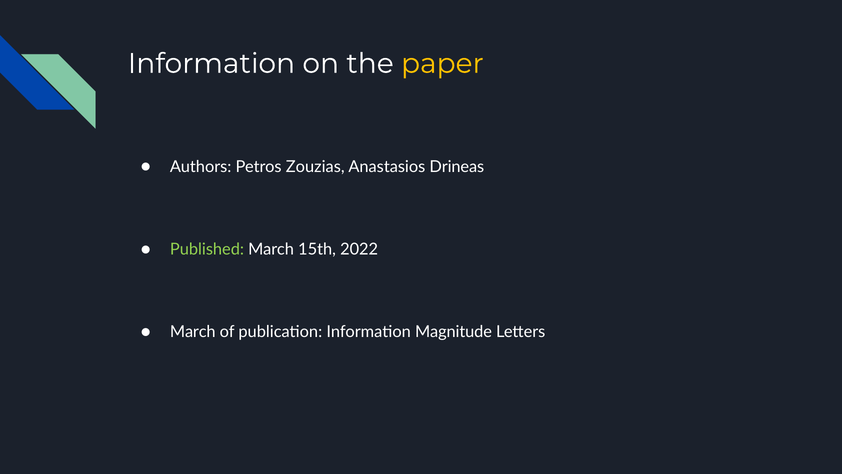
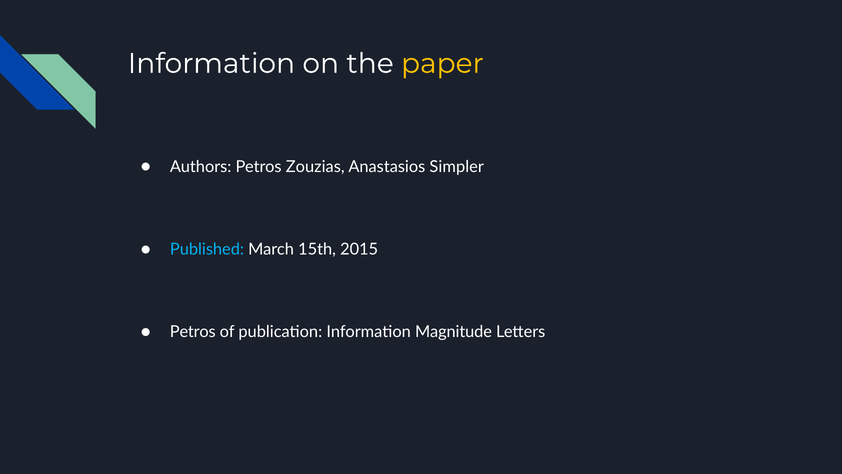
Drineas: Drineas -> Simpler (457, 167)
Published colour: light green -> light blue (207, 249)
2022: 2022 -> 2015 (359, 249)
March: March -> Petros (193, 332)
